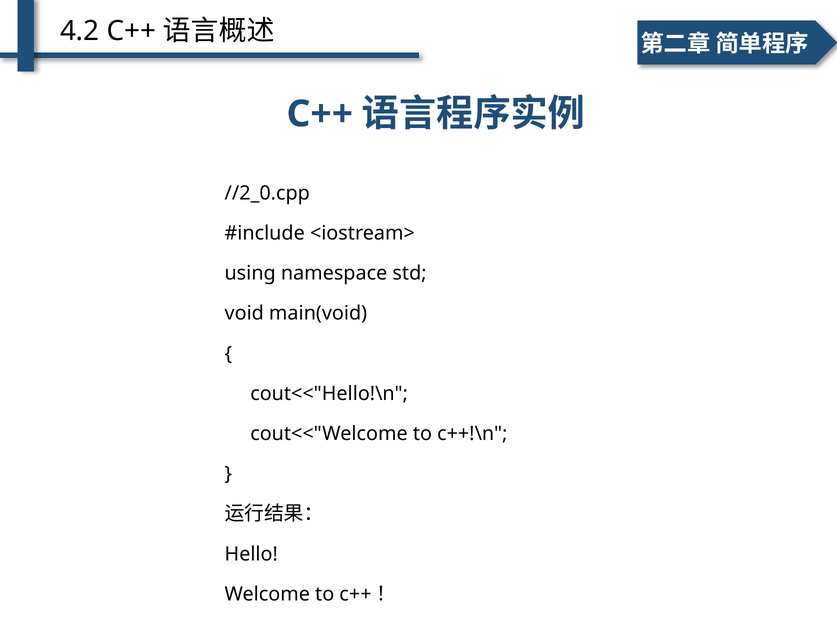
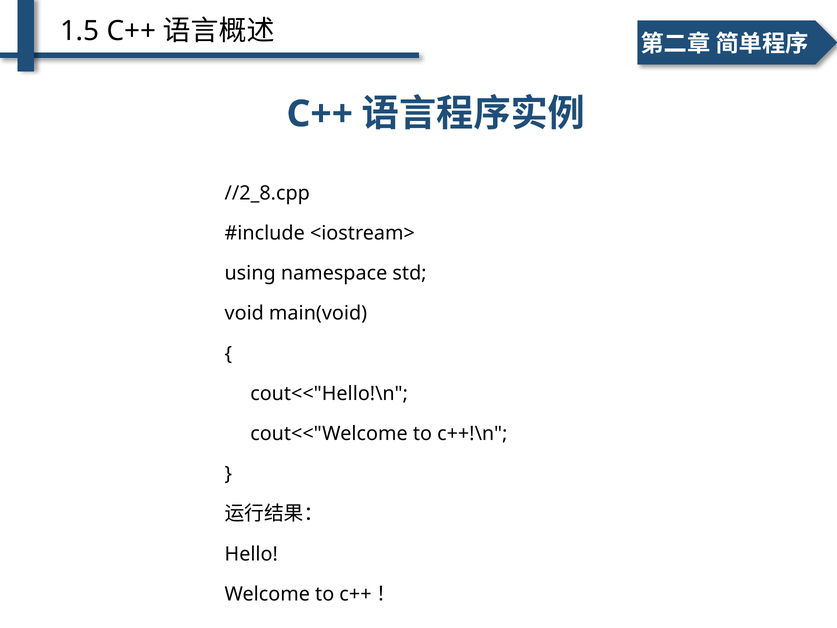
4.2: 4.2 -> 1.5 (80, 31)
//2_0.cpp: //2_0.cpp -> //2_8.cpp (267, 193)
